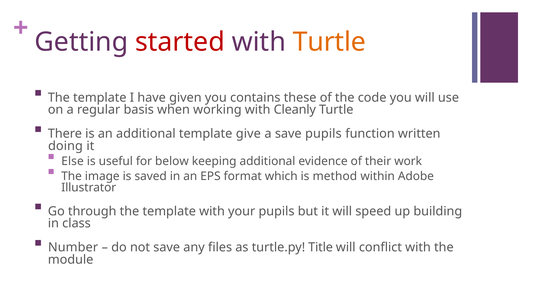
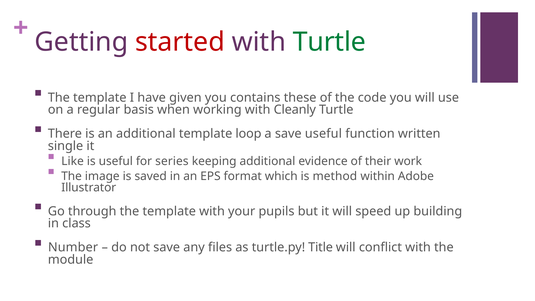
Turtle colour: orange -> green (329, 42)
give: give -> loop (248, 134)
save pupils: pupils -> useful (323, 134)
doing: doing -> single (66, 146)
Else: Else -> Like (73, 161)
below: below -> series (172, 161)
